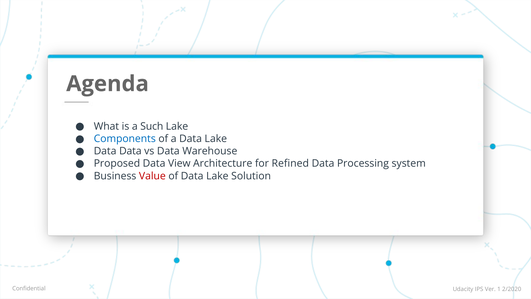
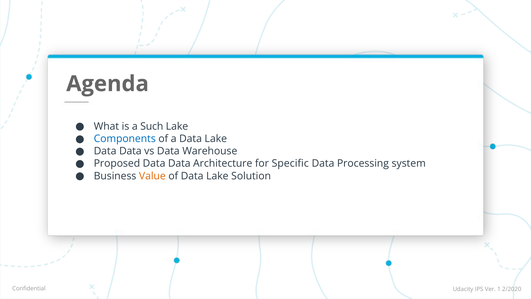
Proposed Data View: View -> Data (179, 163)
Refined: Refined -> Specific (290, 163)
Value colour: red -> orange (152, 176)
